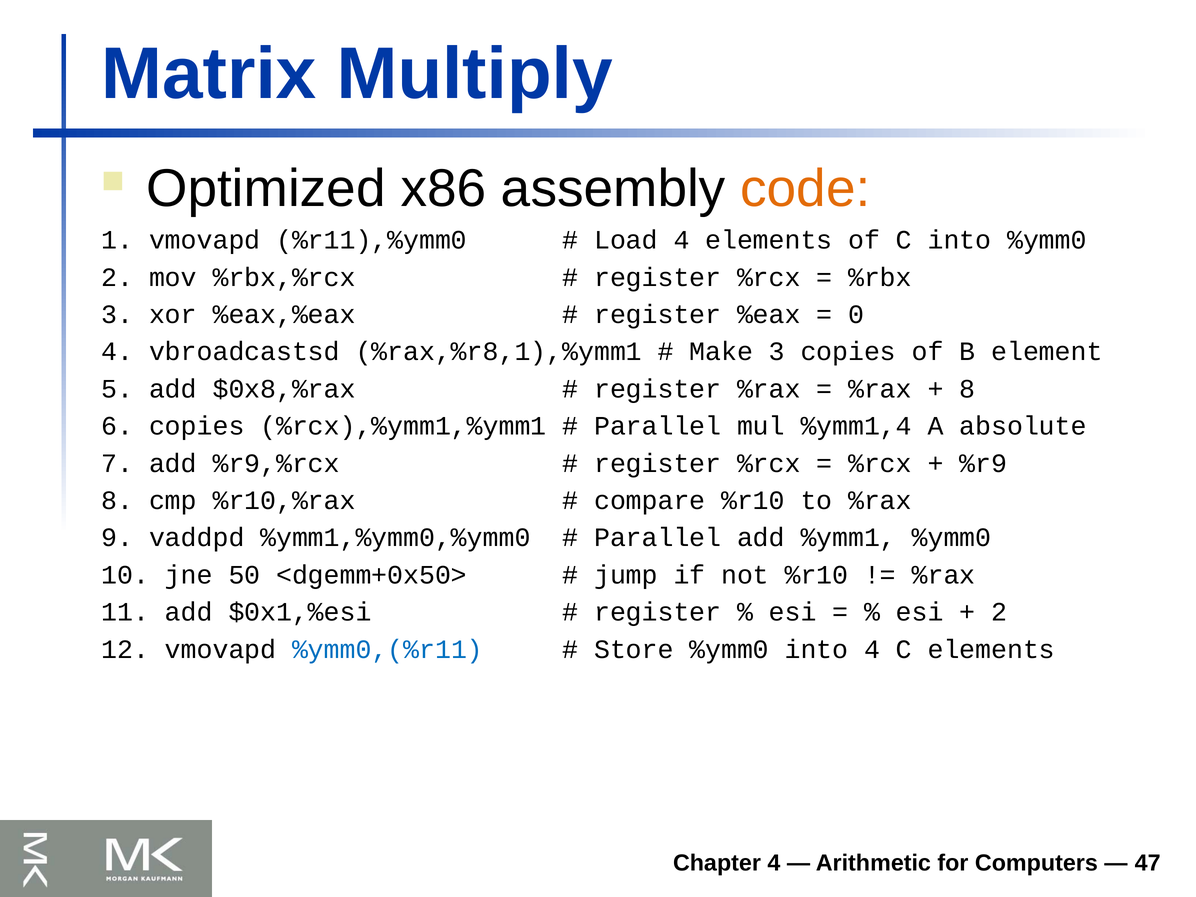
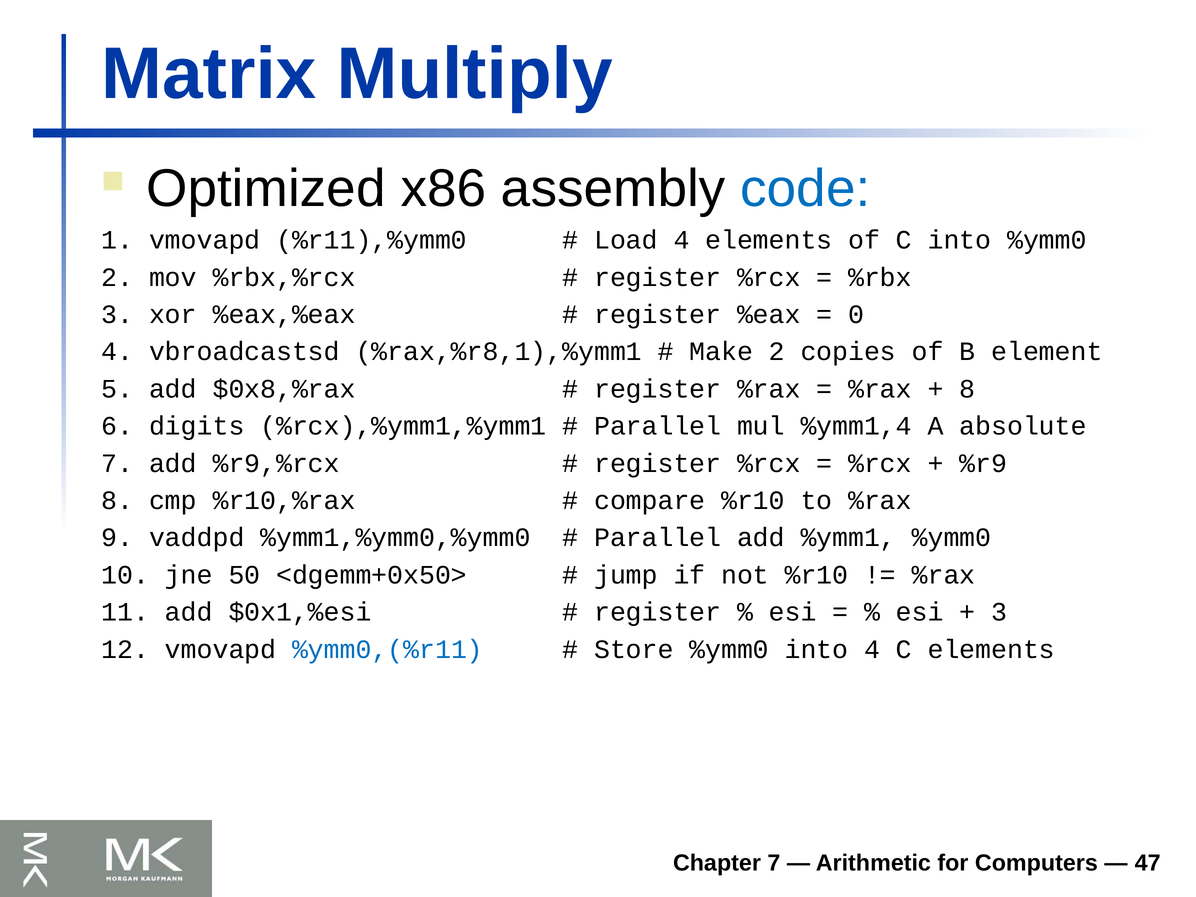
code colour: orange -> blue (805, 189)
Make 3: 3 -> 2 (777, 352)
6 copies: copies -> digits (197, 426)
2: 2 -> 3 (999, 612)
Chapter 4: 4 -> 7 (774, 863)
